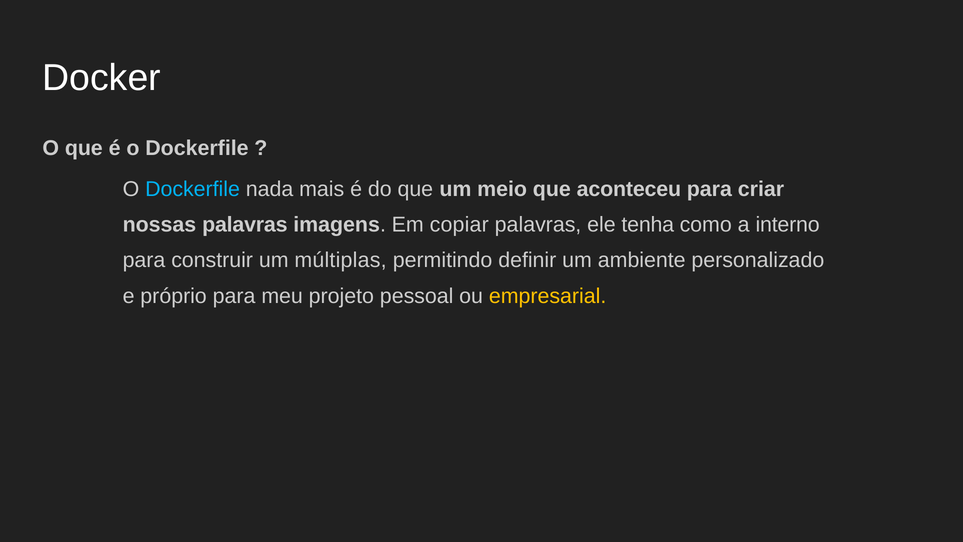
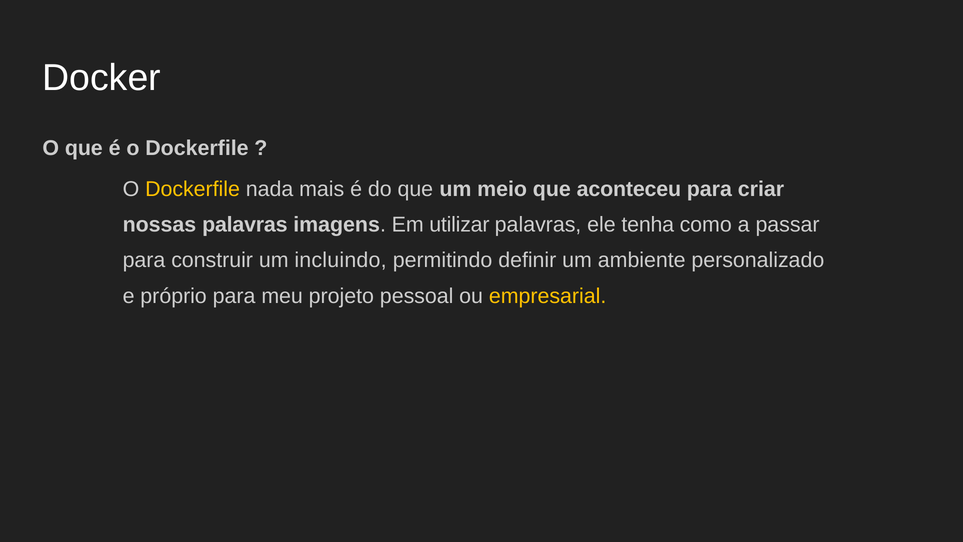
Dockerfile colour: light blue -> yellow (193, 189)
copiar: copiar -> utilizar (459, 225)
interno: interno -> passar (788, 225)
múltiplas: múltiplas -> incluindo (340, 260)
